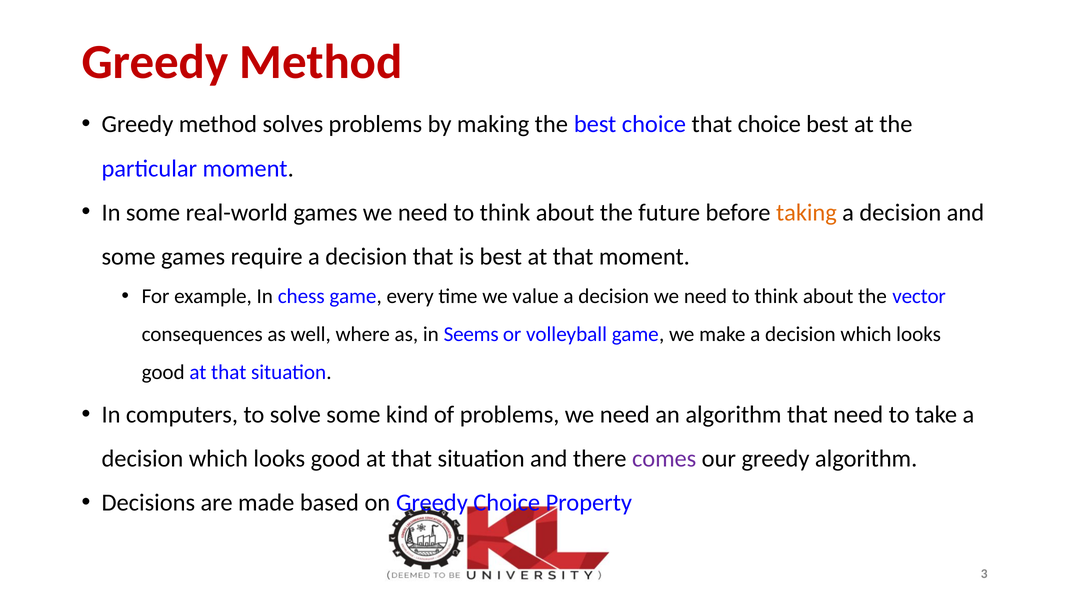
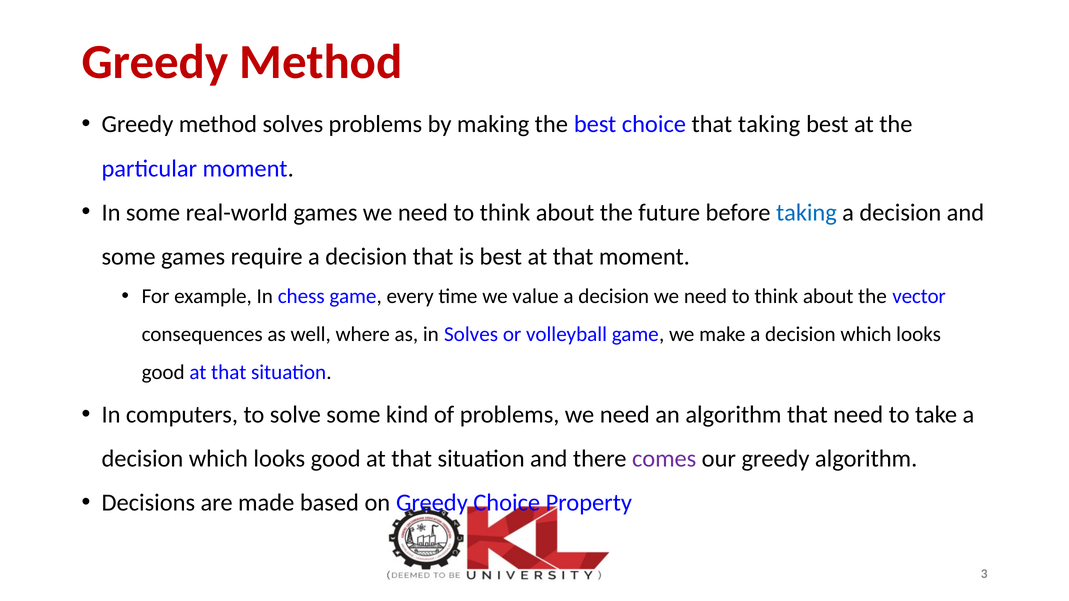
that choice: choice -> taking (769, 124)
taking colour: orange -> blue (806, 213)
in Seems: Seems -> Solves (471, 335)
